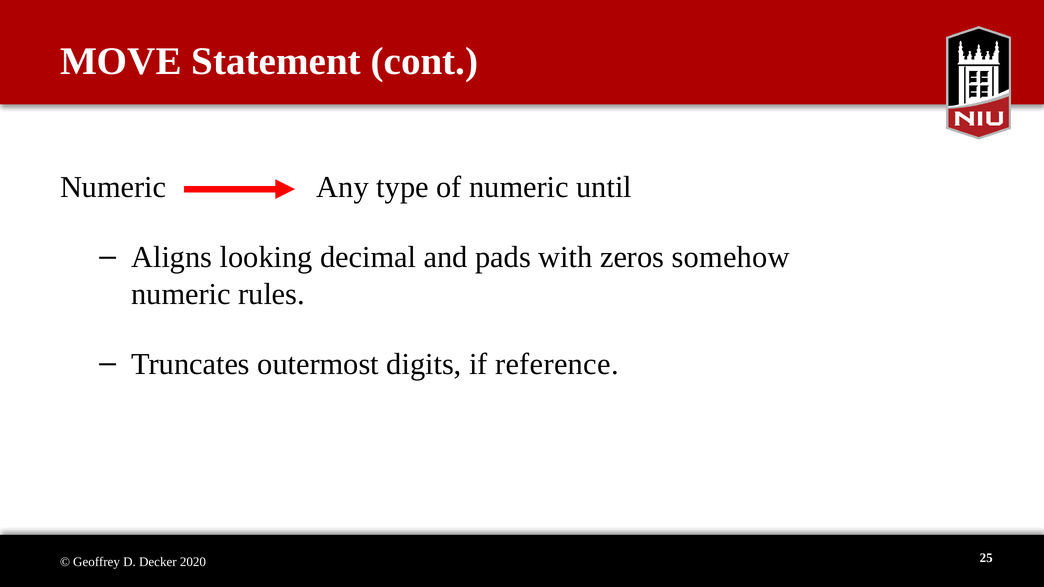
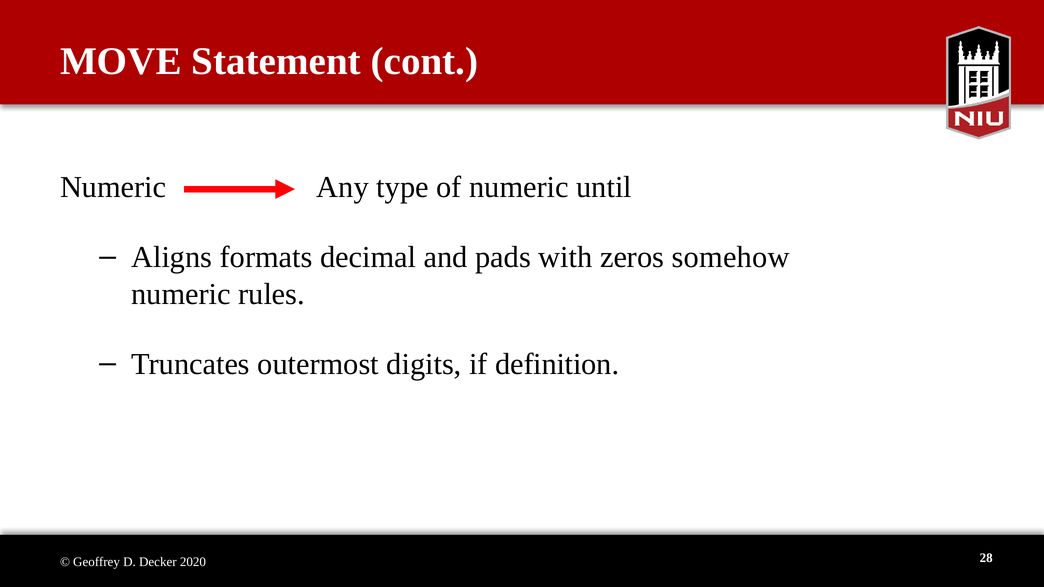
looking: looking -> formats (266, 258)
reference: reference -> definition (557, 364)
25: 25 -> 28 (986, 558)
